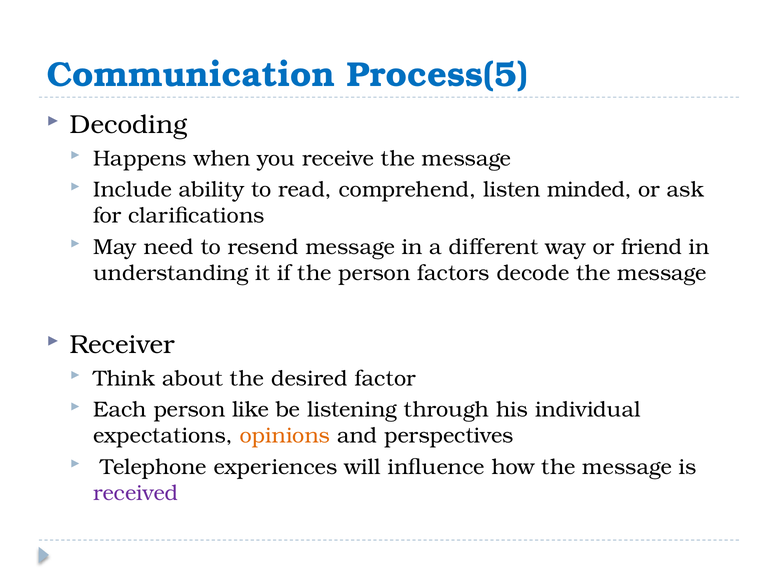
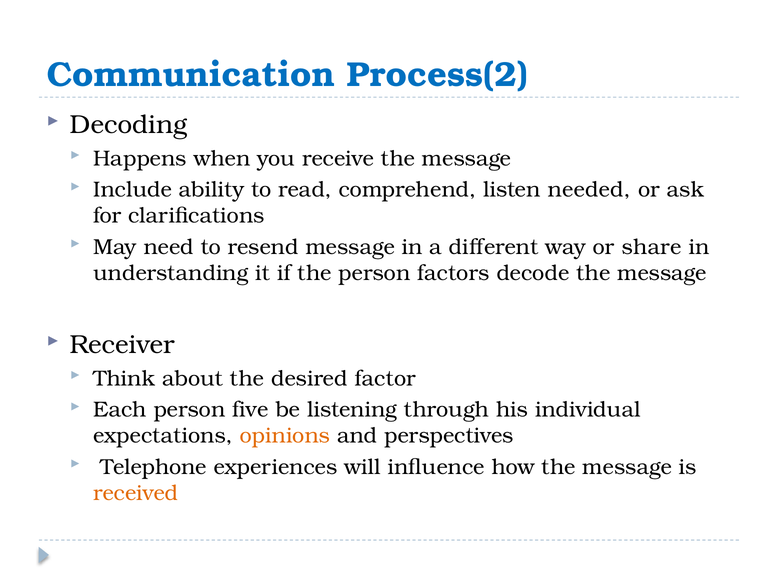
Process(5: Process(5 -> Process(2 (437, 75)
minded: minded -> needed (589, 190)
friend: friend -> share (651, 247)
like: like -> five (250, 410)
received colour: purple -> orange (136, 493)
